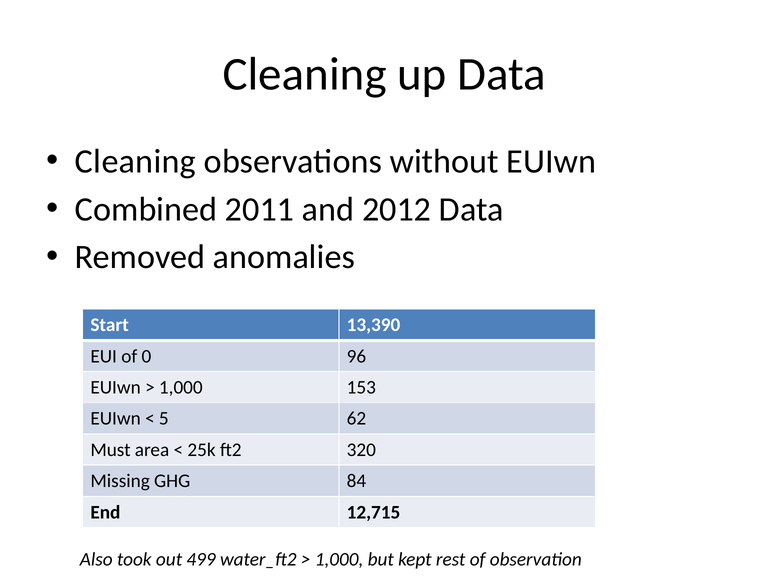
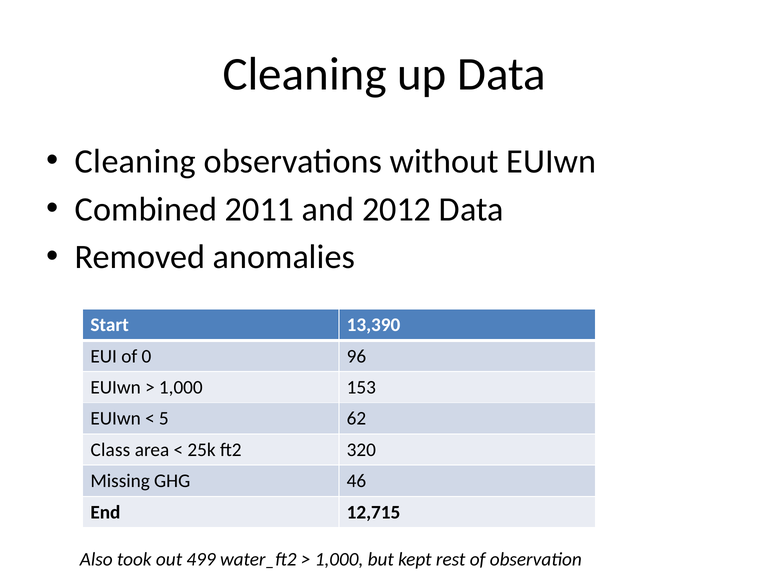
Must: Must -> Class (110, 450)
84: 84 -> 46 (356, 481)
